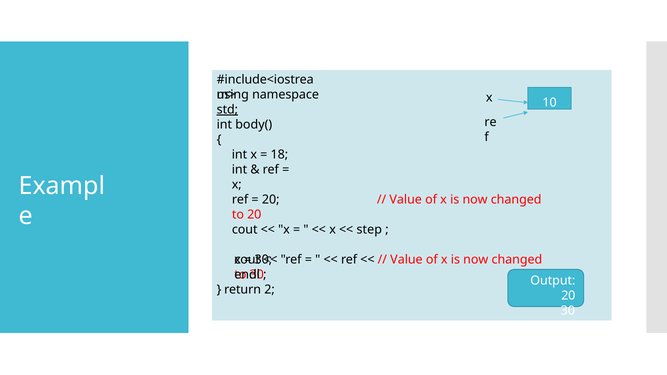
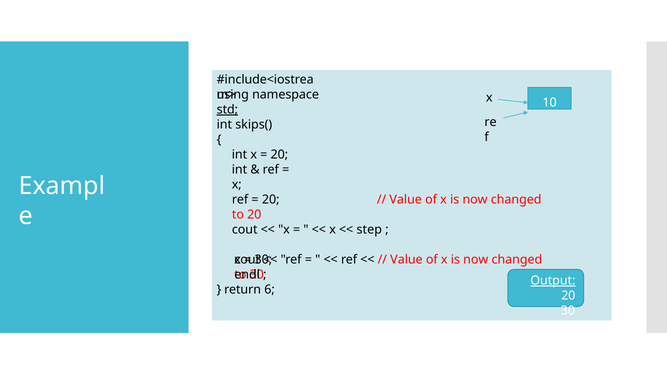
body(: body( -> skips( (254, 125)
18: 18 -> 20 (279, 155)
Output underline: none -> present (553, 281)
2: 2 -> 6 (270, 290)
